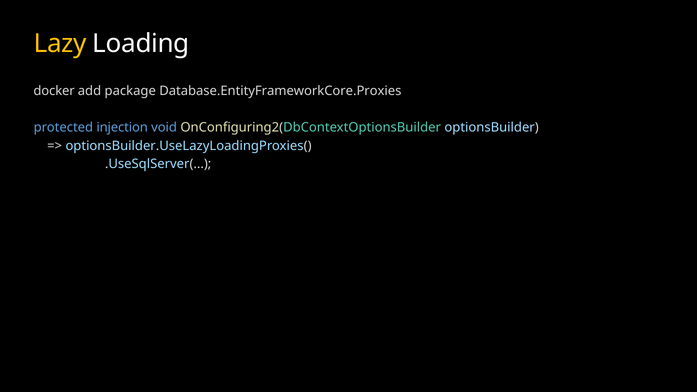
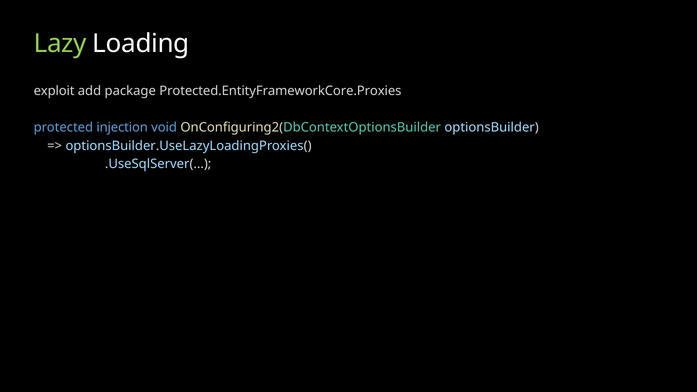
Lazy colour: yellow -> light green (60, 44)
docker: docker -> exploit (54, 91)
Database.EntityFrameworkCore.Proxies: Database.EntityFrameworkCore.Proxies -> Protected.EntityFrameworkCore.Proxies (280, 91)
